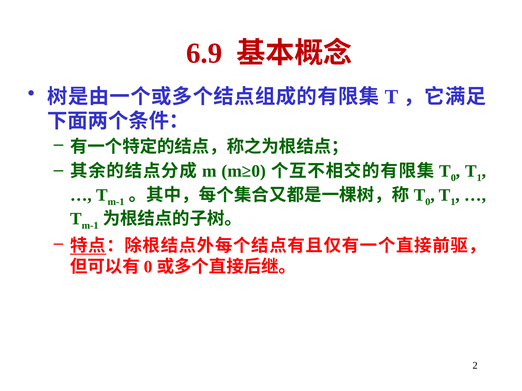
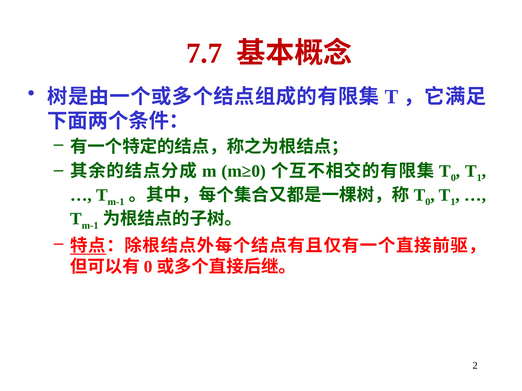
6.9: 6.9 -> 7.7 (204, 53)
